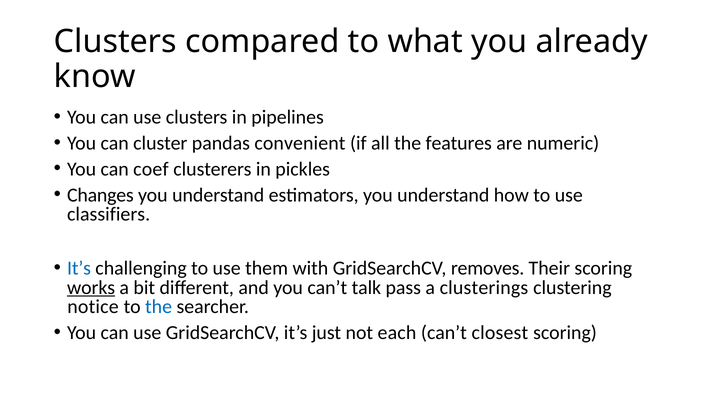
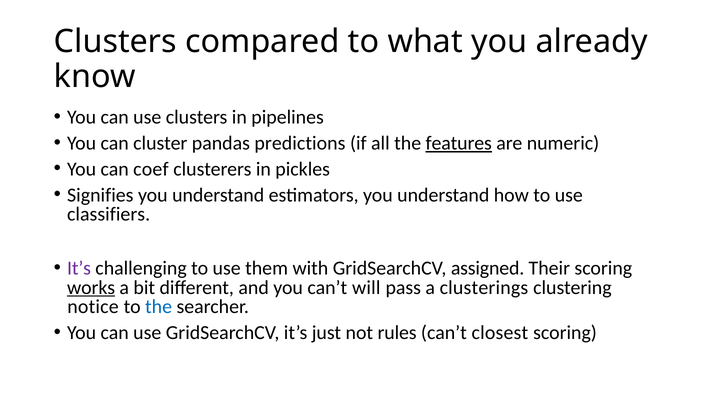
convenient: convenient -> predictions (300, 143)
features underline: none -> present (459, 143)
Changes: Changes -> Signifies (100, 195)
It’s colour: blue -> purple (79, 268)
removes: removes -> assigned (488, 268)
talk: talk -> will (366, 288)
each: each -> rules (397, 333)
